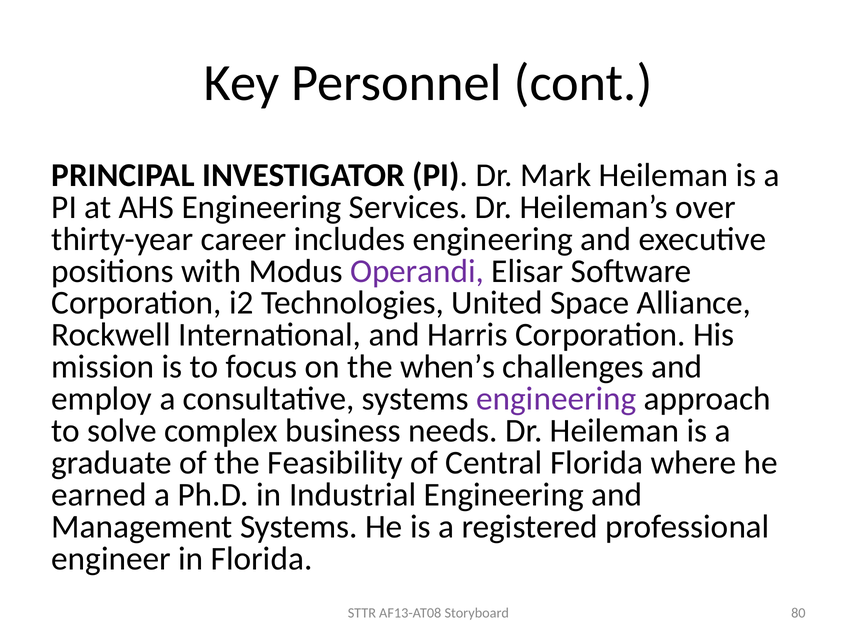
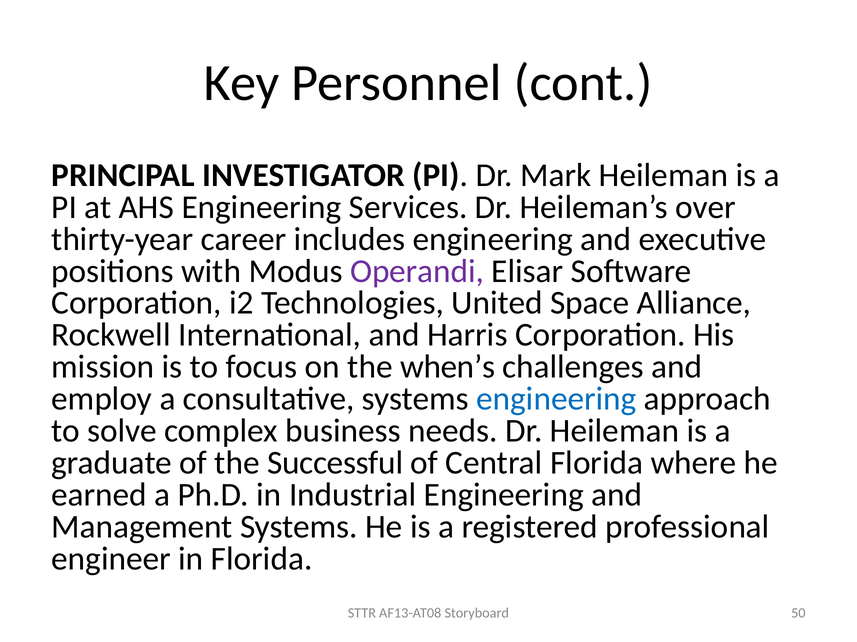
engineering colour: purple -> blue (556, 399)
Feasibility: Feasibility -> Successful (335, 463)
80: 80 -> 50 (798, 614)
